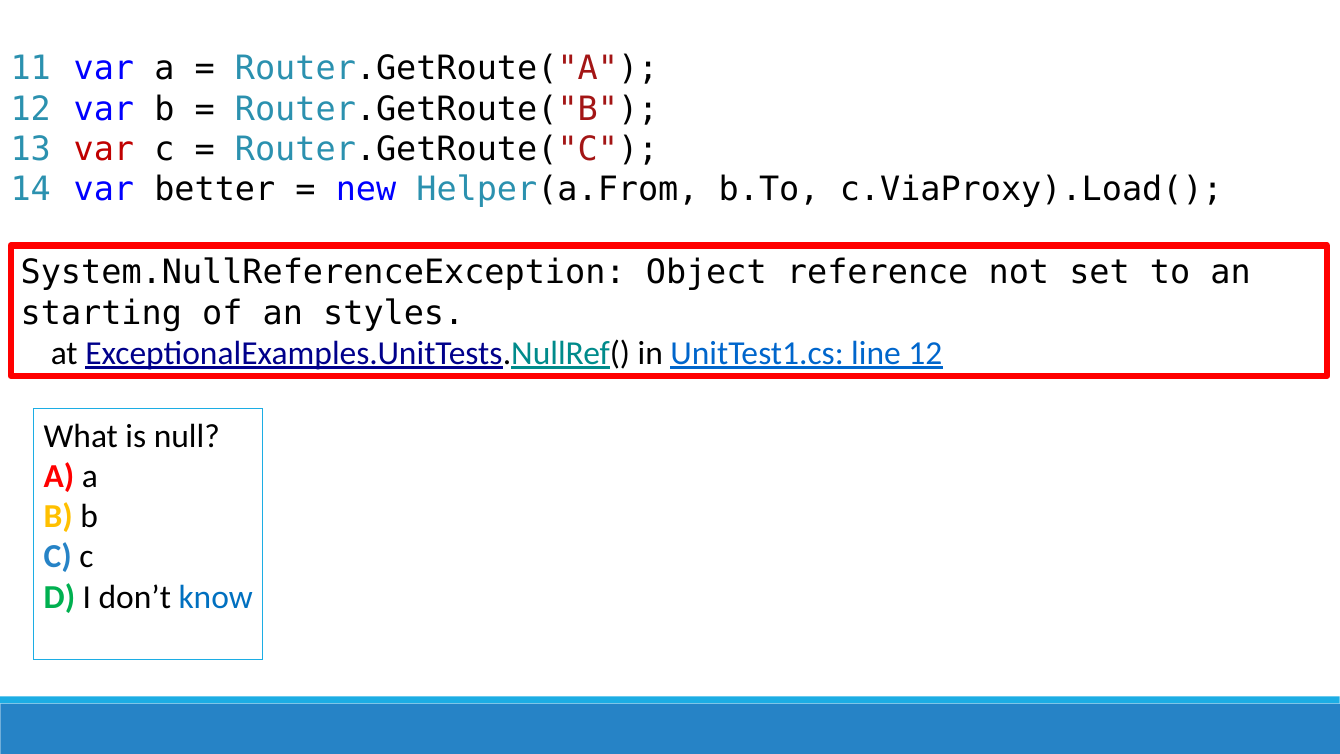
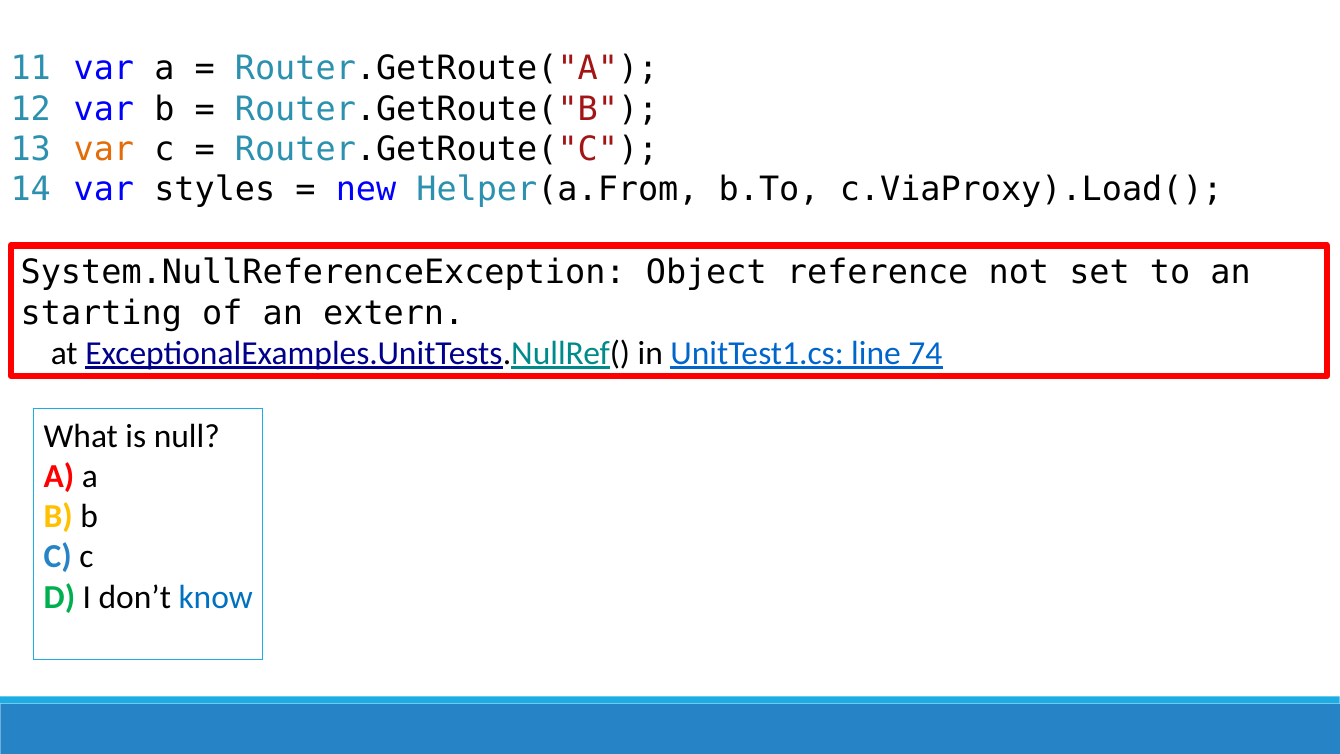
var colour: red -> orange (104, 149)
better: better -> styles (215, 189)
styles: styles -> extern (394, 313)
line 12: 12 -> 74 (925, 353)
